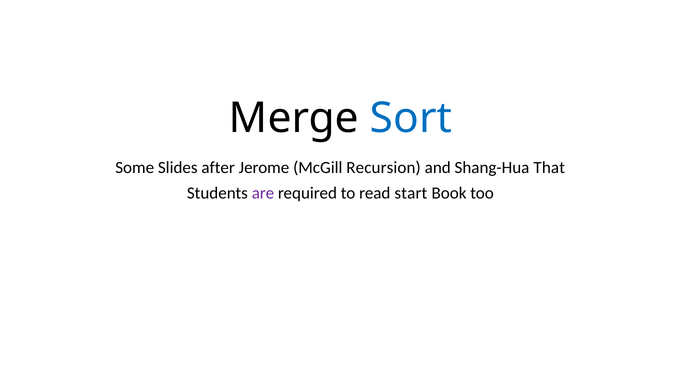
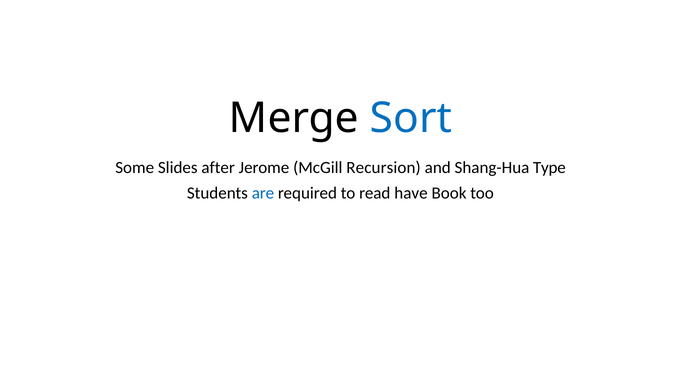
That: That -> Type (549, 168)
are colour: purple -> blue (263, 193)
start: start -> have (411, 193)
